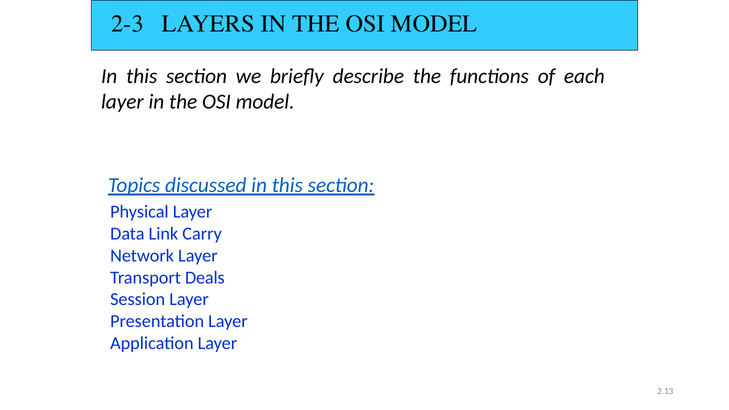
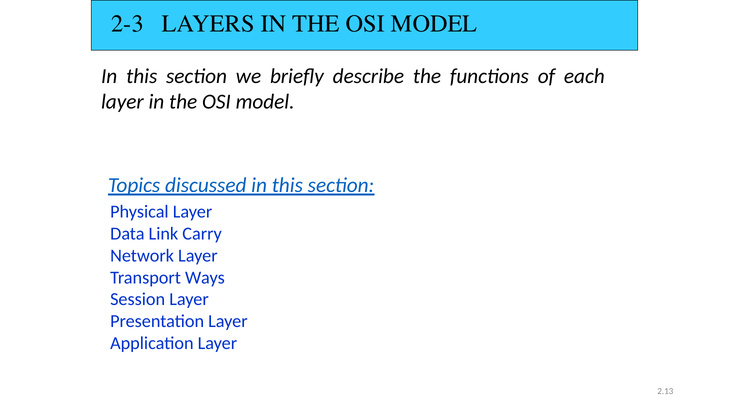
Deals: Deals -> Ways (205, 278)
